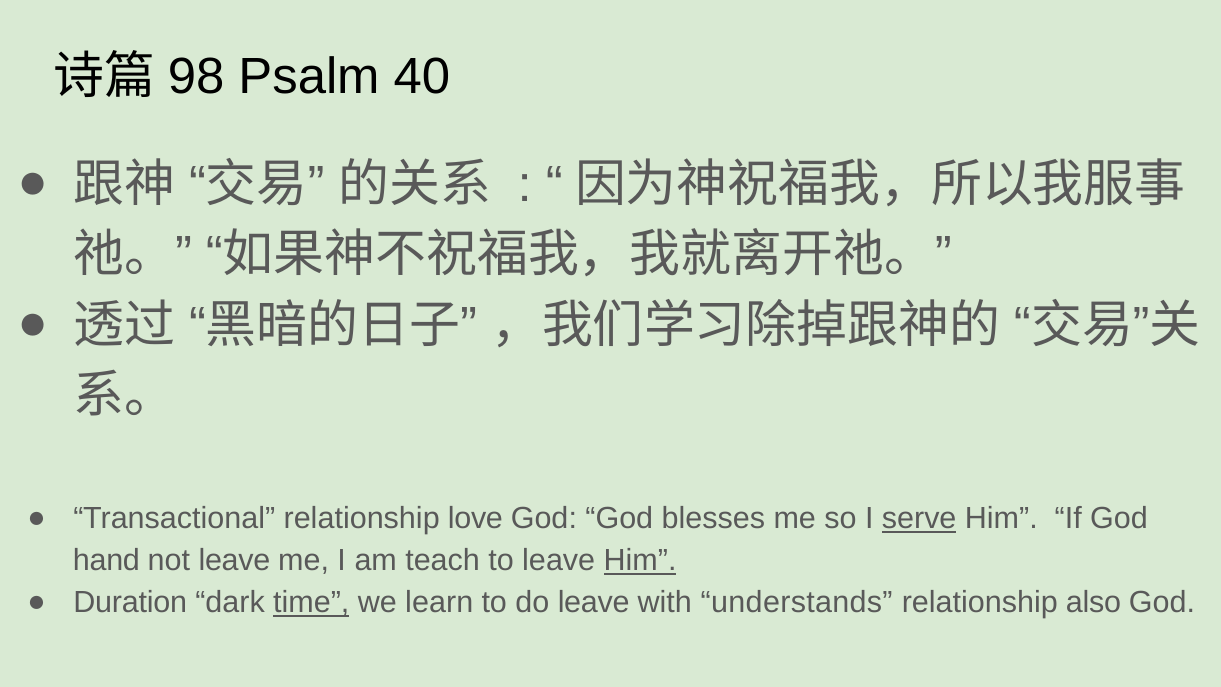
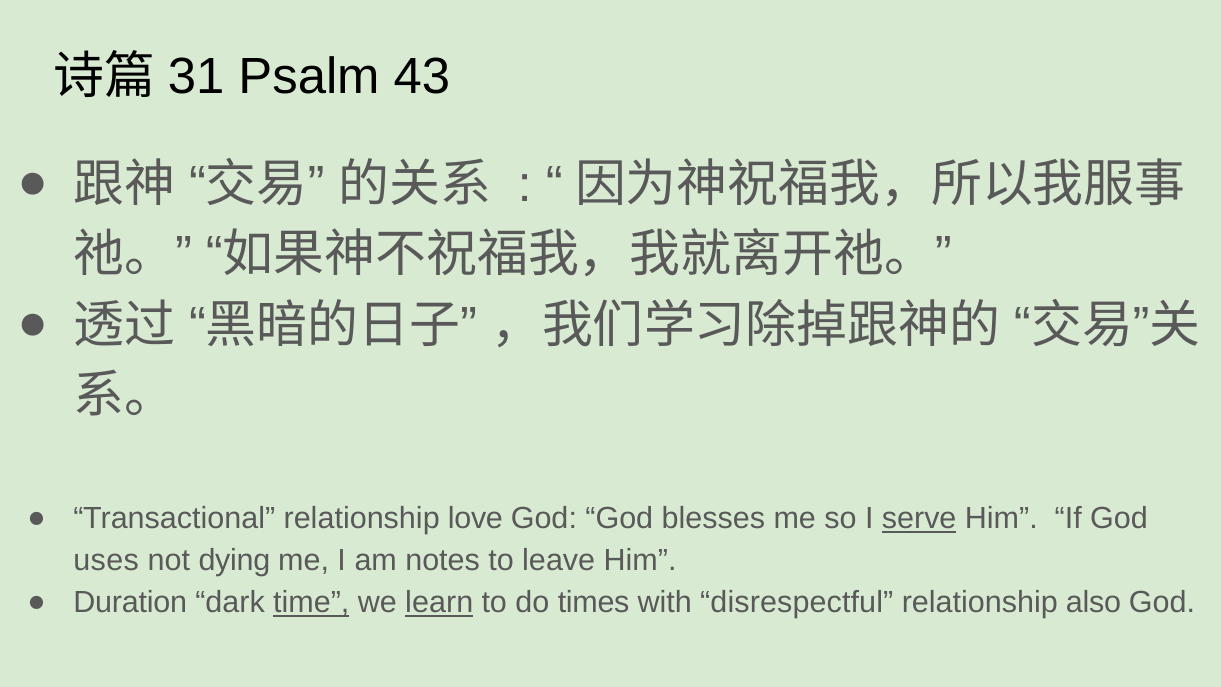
98: 98 -> 31 (196, 77)
40: 40 -> 43 (422, 77)
hand: hand -> uses (106, 561)
not leave: leave -> dying (234, 561)
teach: teach -> notes (443, 561)
Him underline: present -> none (640, 561)
learn underline: none -> present (439, 603)
do leave: leave -> times (594, 603)
understands: understands -> disrespectful (797, 603)
